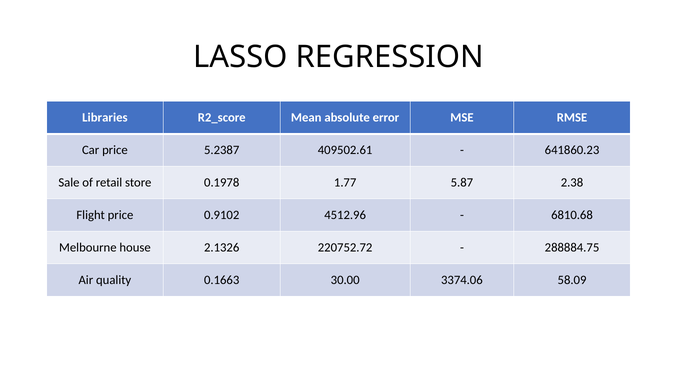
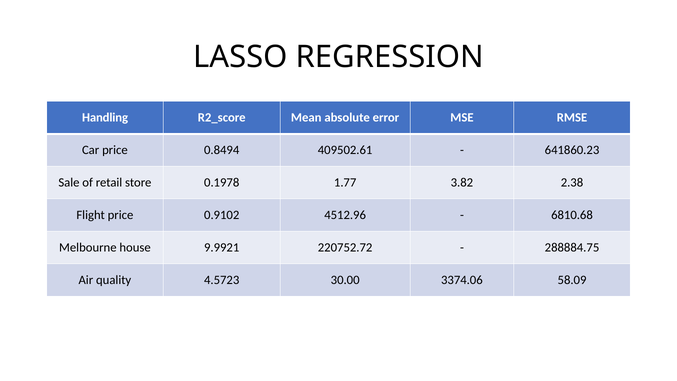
Libraries: Libraries -> Handling (105, 118)
5.2387: 5.2387 -> 0.8494 (222, 150)
5.87: 5.87 -> 3.82 (462, 183)
2.1326: 2.1326 -> 9.9921 (222, 247)
0.1663: 0.1663 -> 4.5723 (222, 280)
